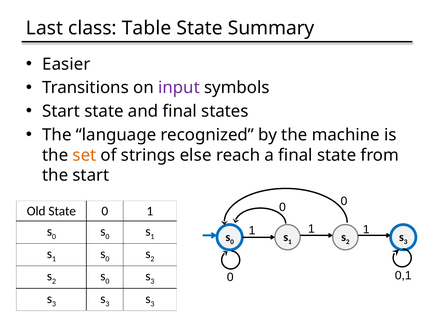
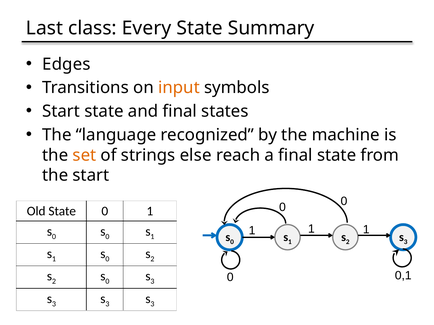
Table: Table -> Every (147, 28)
Easier: Easier -> Edges (66, 64)
input colour: purple -> orange (179, 88)
